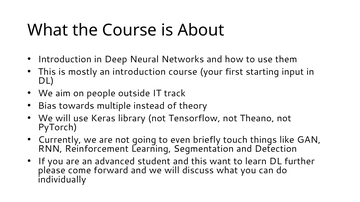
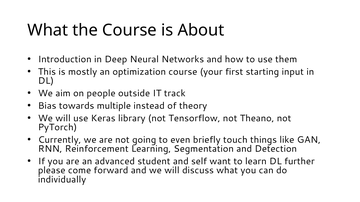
an introduction: introduction -> optimization (139, 72)
and this: this -> self (199, 162)
